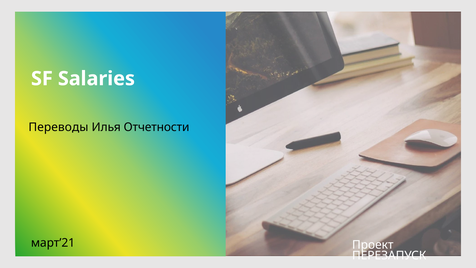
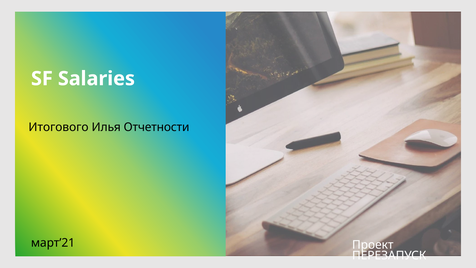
Переводы: Переводы -> Итогового (58, 127)
